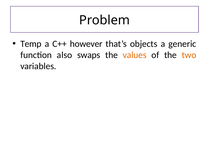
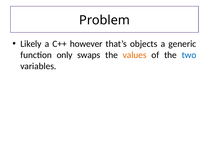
Temp: Temp -> Likely (31, 44)
also: also -> only (65, 55)
two colour: orange -> blue (189, 55)
